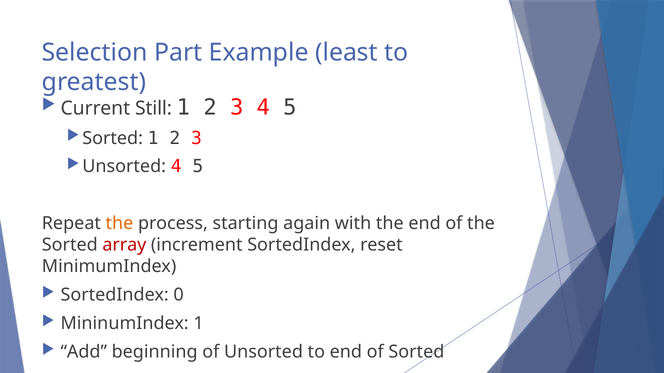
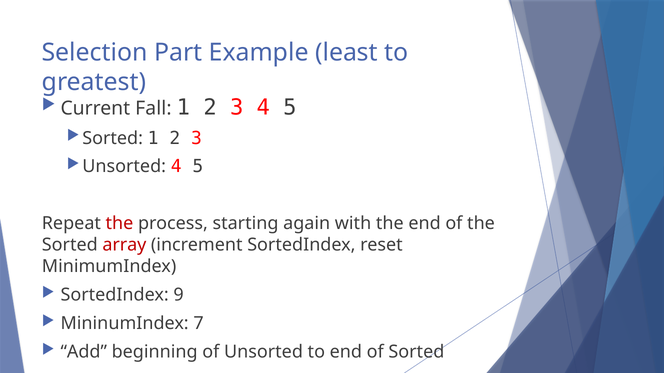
Still: Still -> Fall (153, 108)
the colour: orange -> red (119, 224)
0: 0 -> 9 (179, 295)
MininumIndex 1: 1 -> 7 (199, 324)
